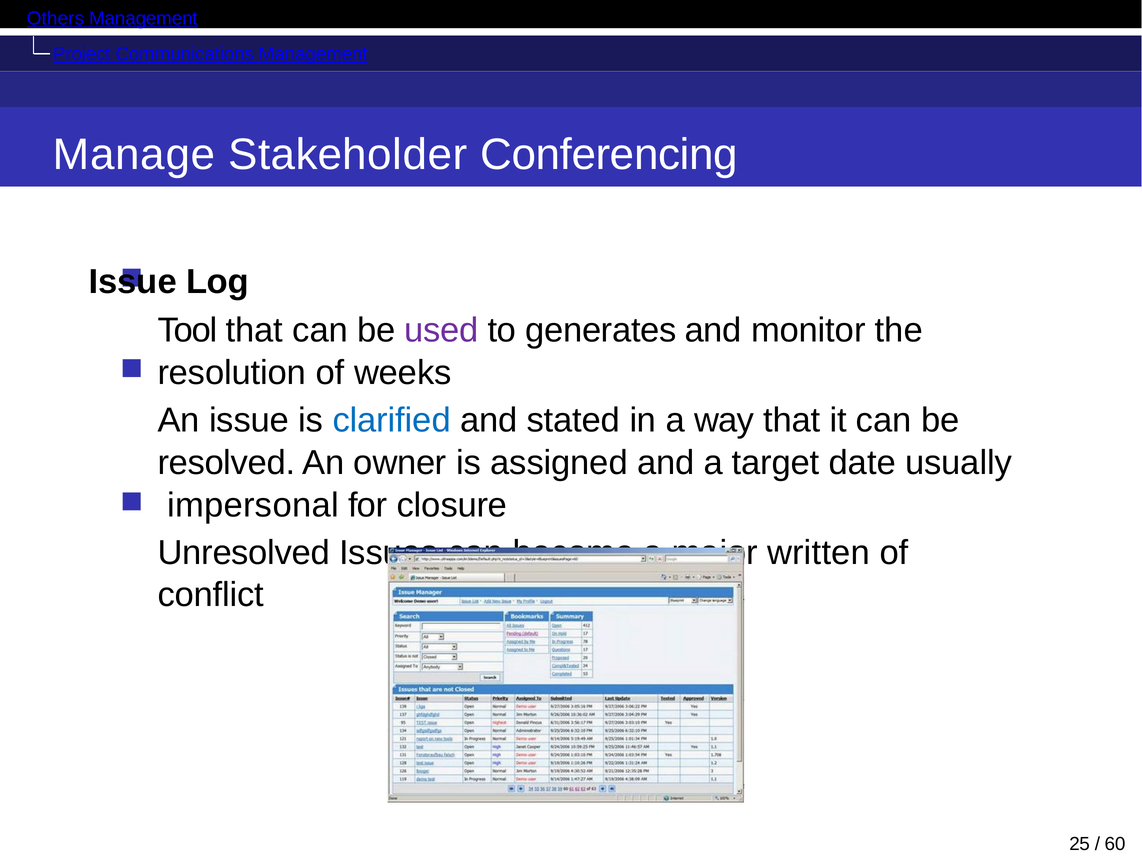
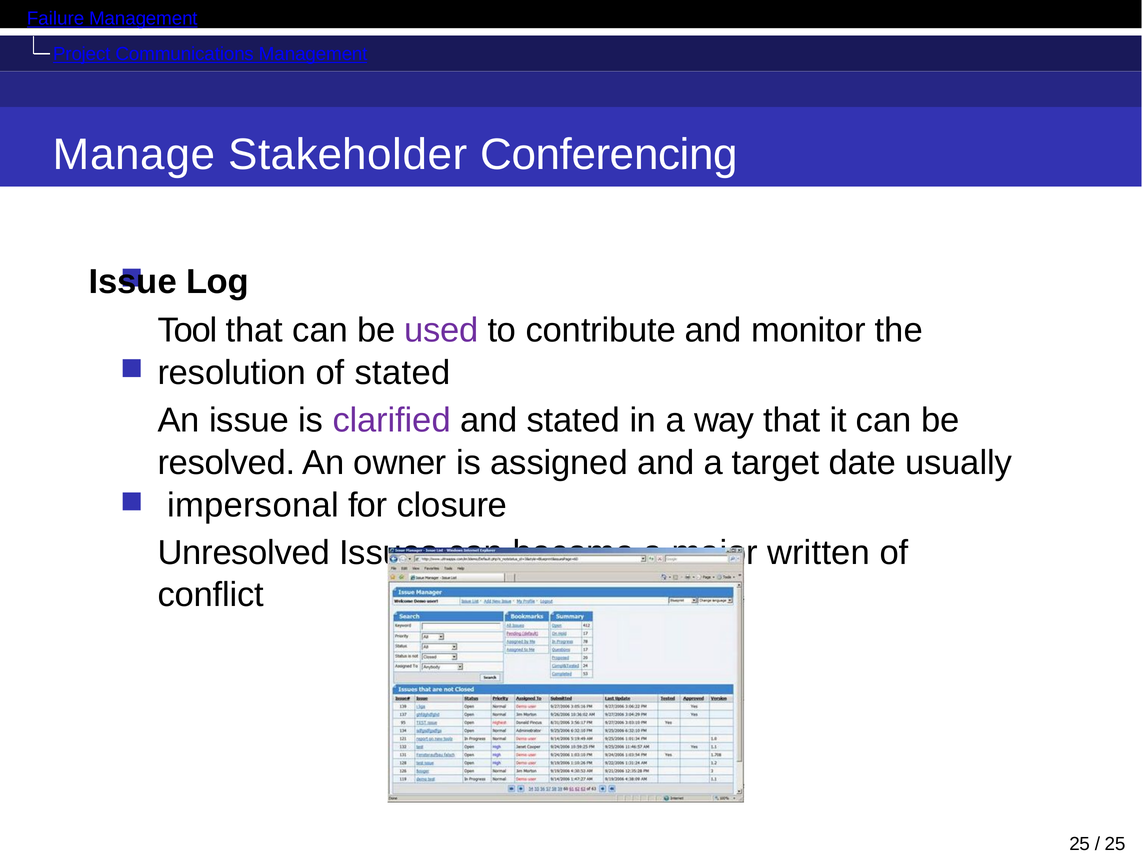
Others: Others -> Failure (56, 18)
generates: generates -> contribute (601, 330)
of weeks: weeks -> stated (403, 372)
clarified colour: blue -> purple (392, 420)
60: 60 -> 25 (1115, 843)
